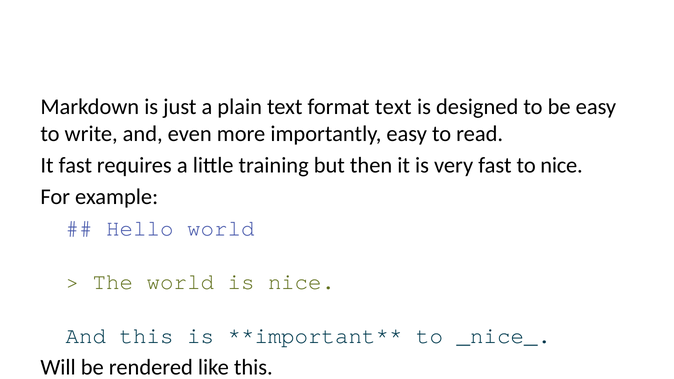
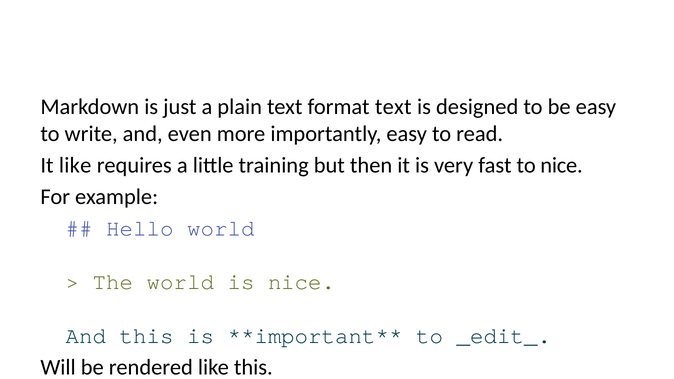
It fast: fast -> like (75, 165)
_nice_: _nice_ -> _edit_ (504, 336)
